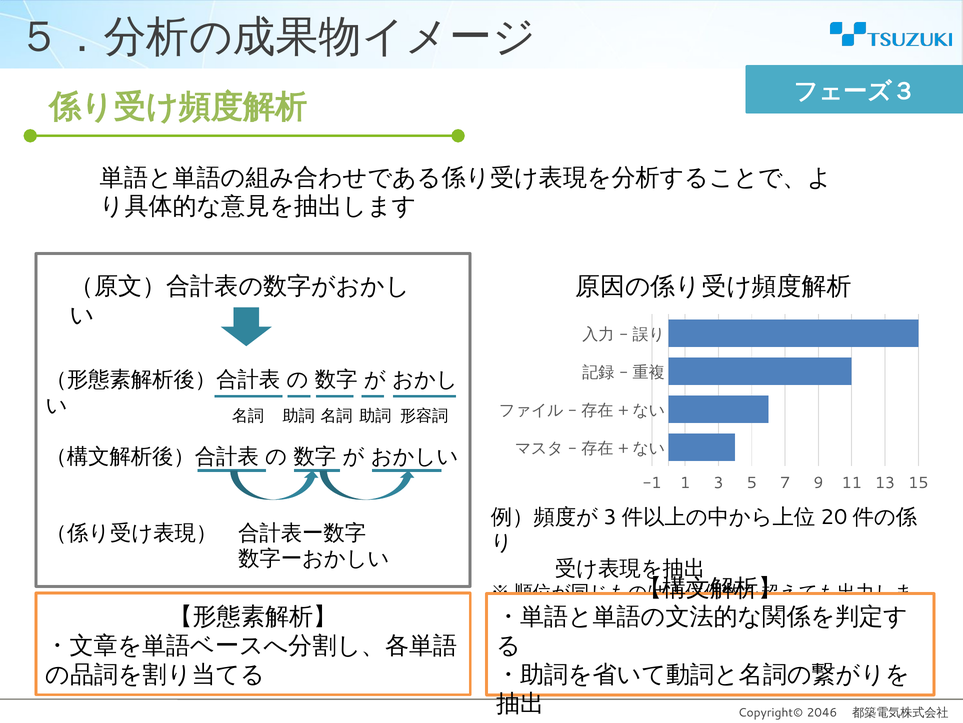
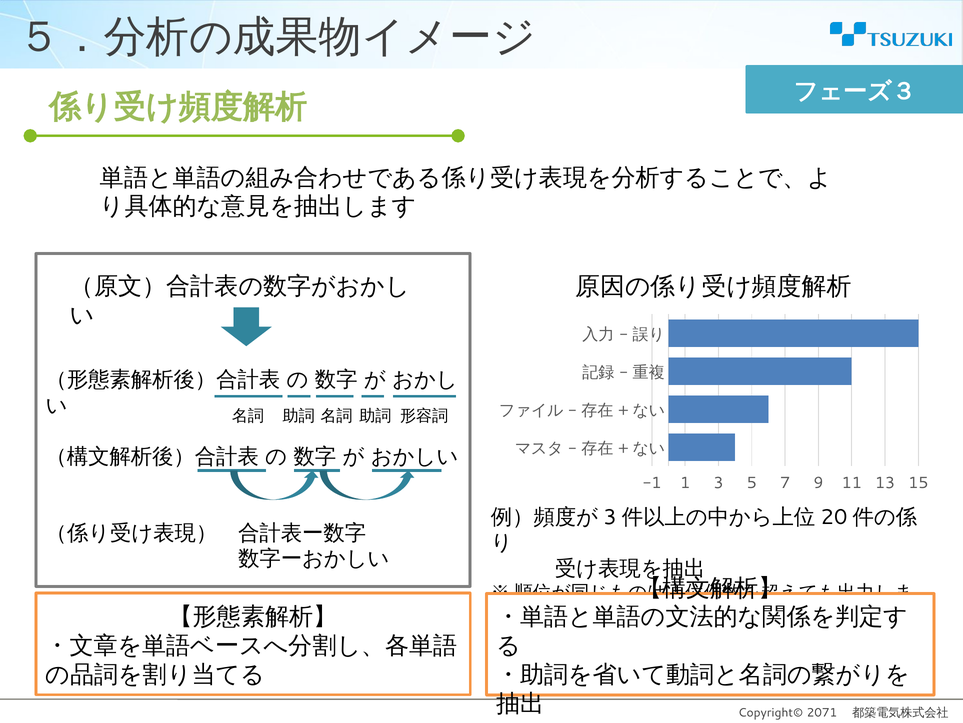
2046: 2046 -> 2071 (822, 712)
